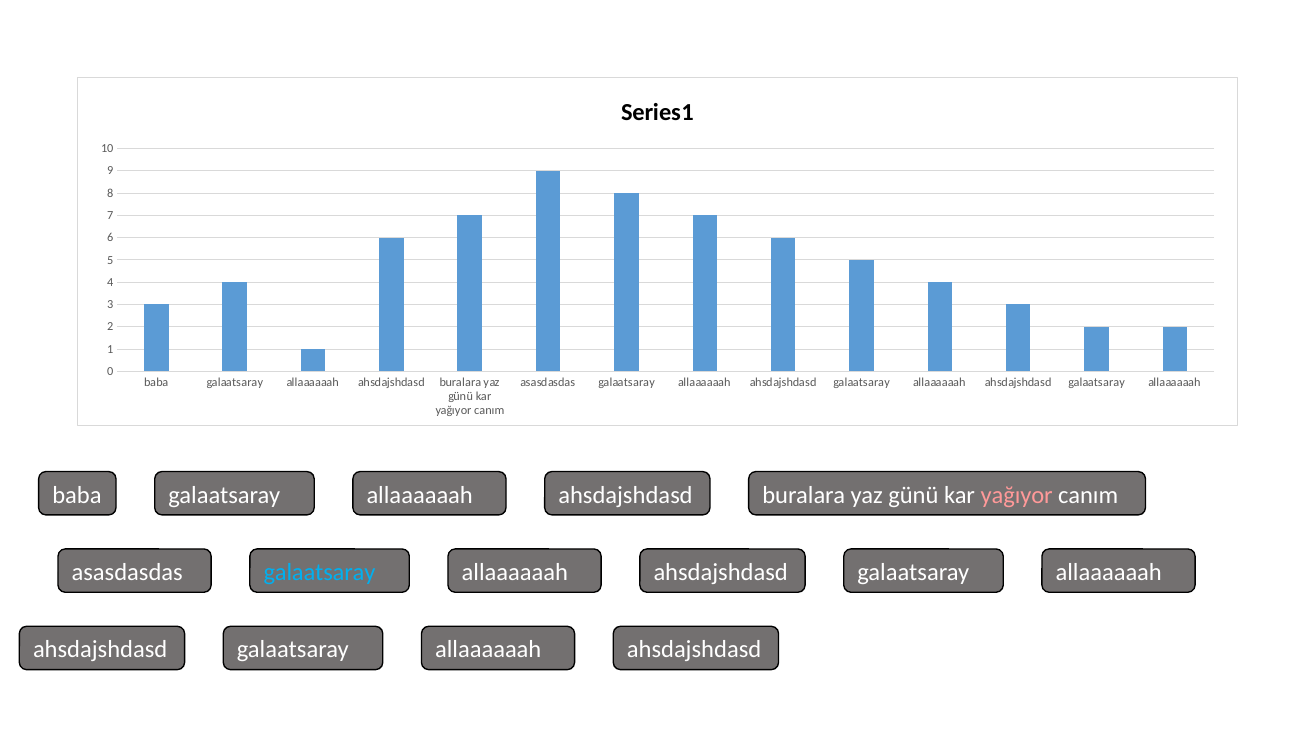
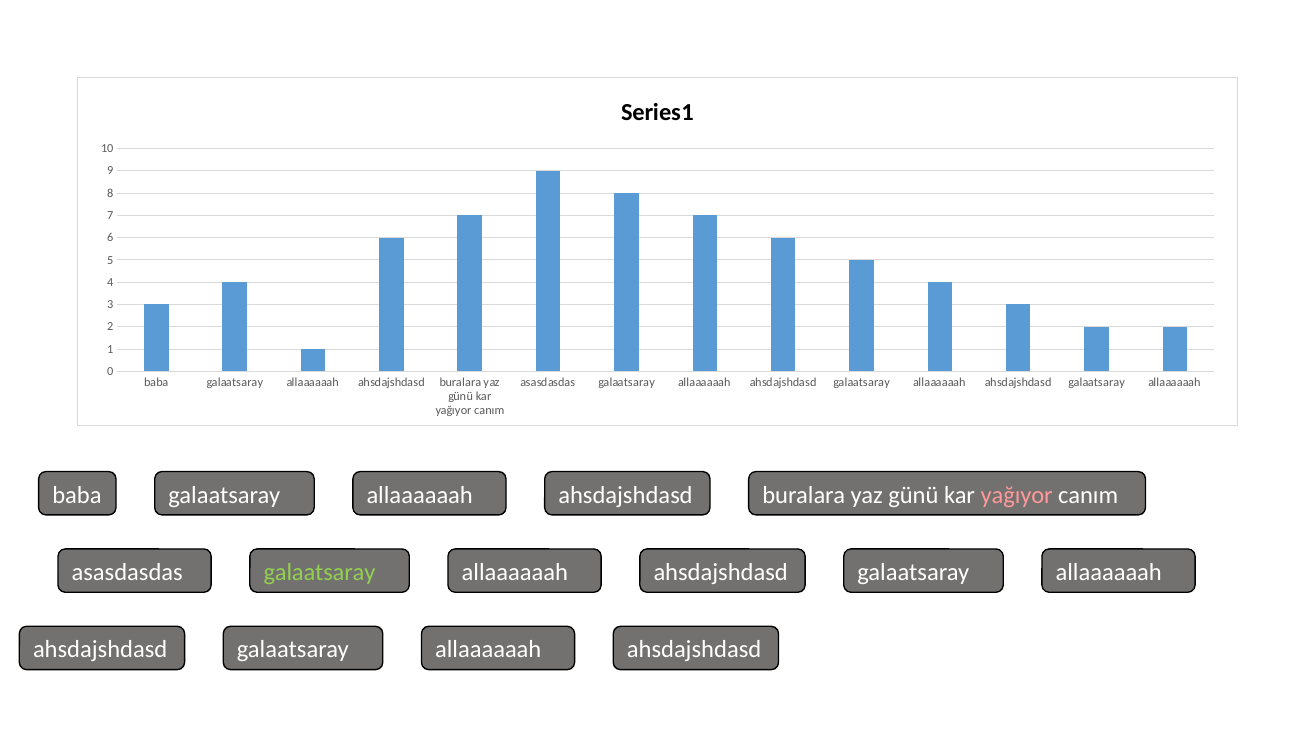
galaatsaray colour: light blue -> light green (319, 572)
